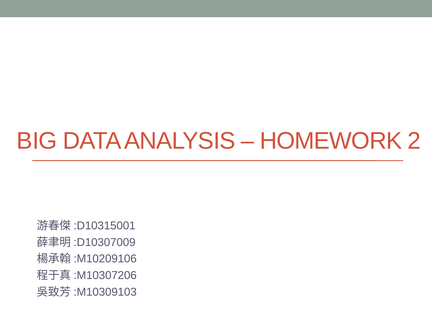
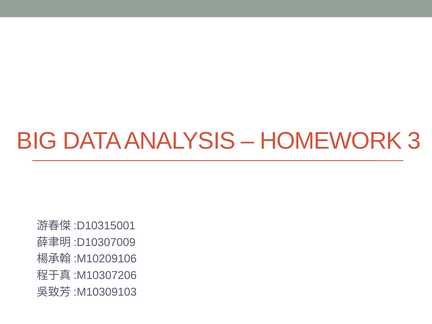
2: 2 -> 3 (414, 141)
